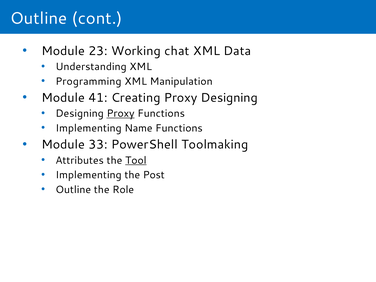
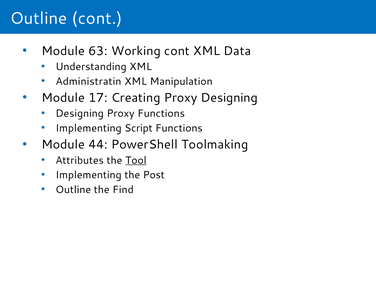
23: 23 -> 63 (98, 51)
Working chat: chat -> cont (177, 51)
Programming: Programming -> Administratin (88, 81)
41: 41 -> 17 (98, 98)
Proxy underline: present -> none (121, 114)
Name: Name -> Script (138, 128)
33: 33 -> 44 (98, 145)
Role: Role -> Find (123, 190)
